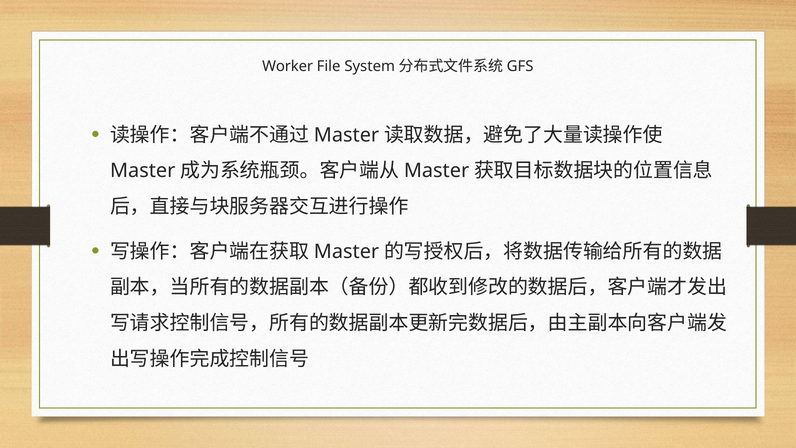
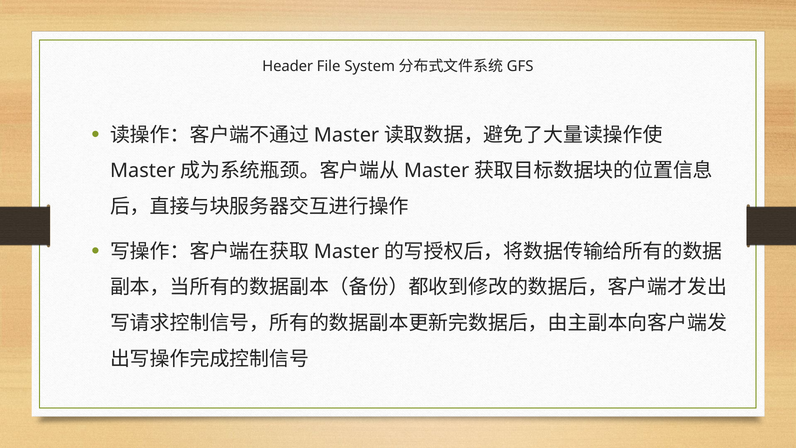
Worker: Worker -> Header (288, 66)
